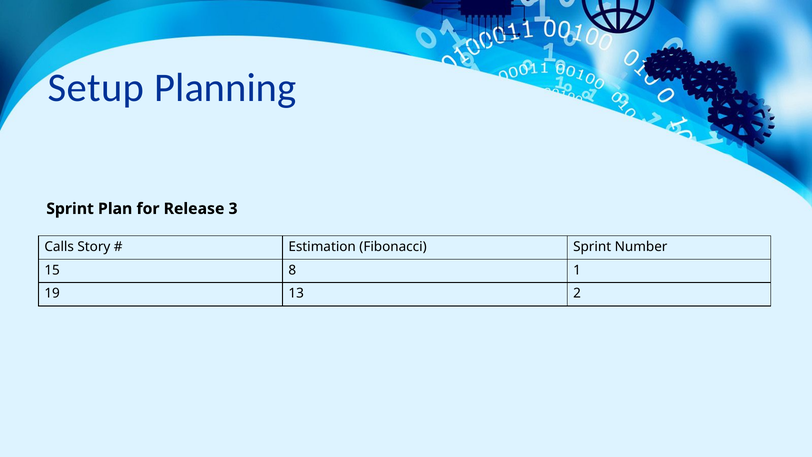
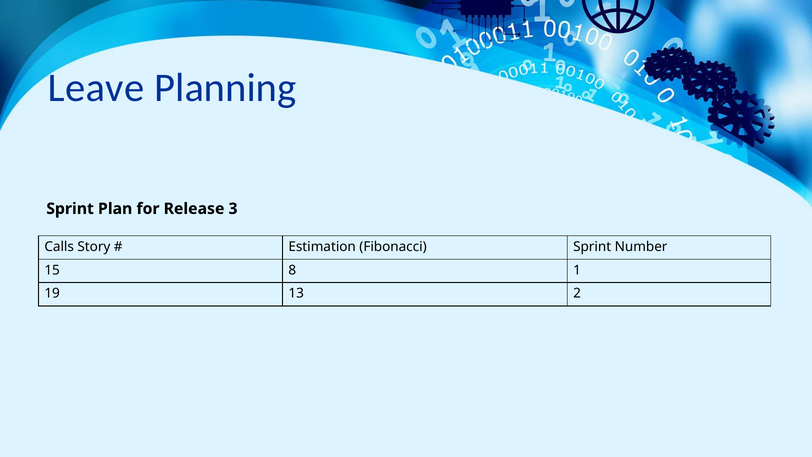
Setup: Setup -> Leave (96, 88)
